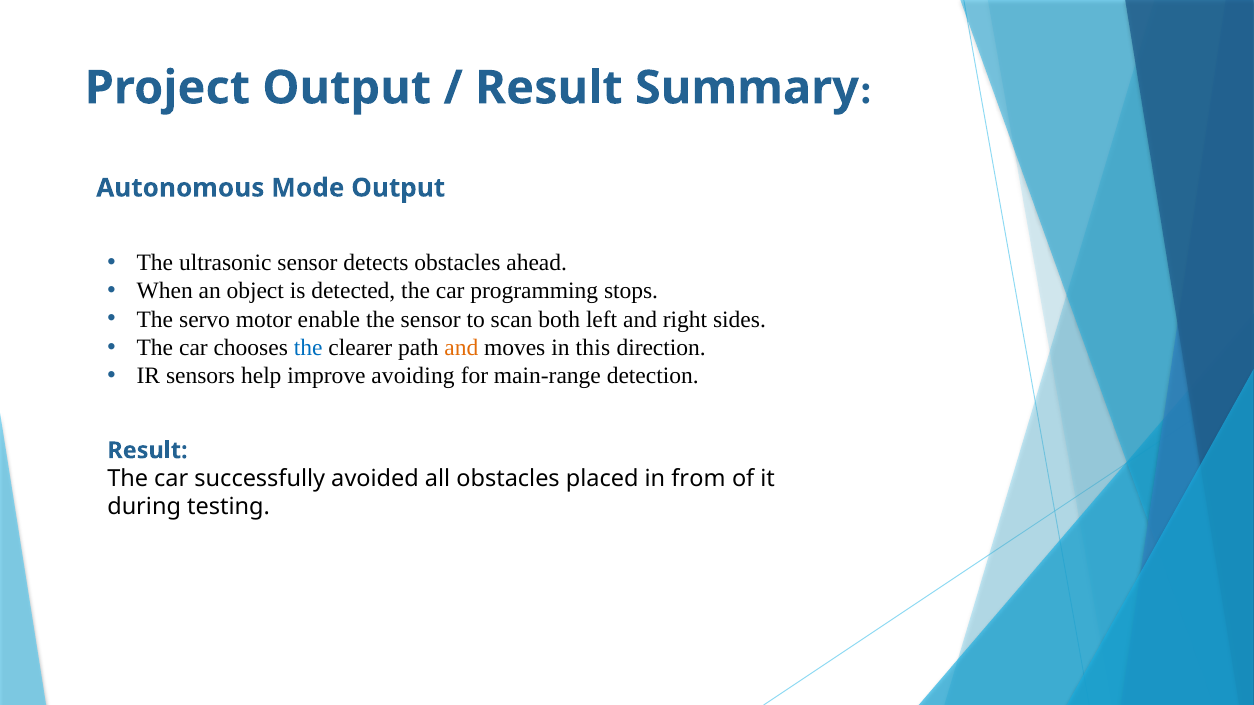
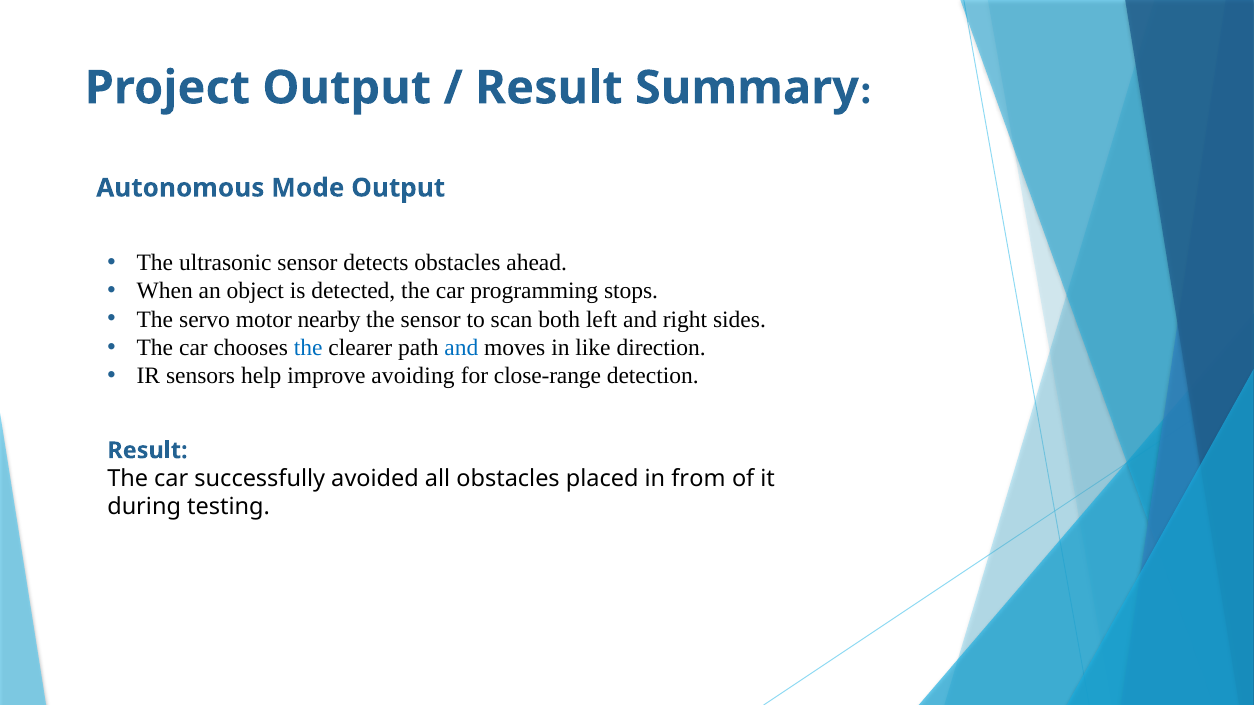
enable: enable -> nearby (329, 319)
and colour: orange -> blue (461, 348)
this: this -> like (593, 348)
main-range: main-range -> close-range (547, 376)
